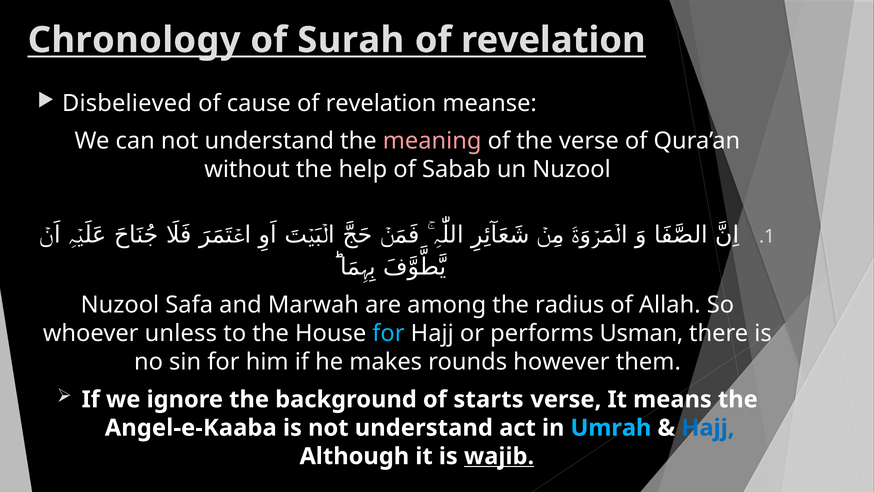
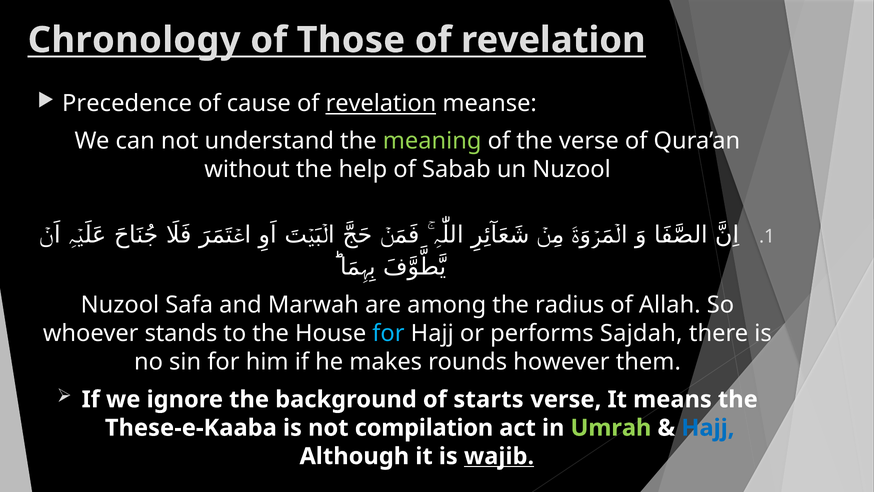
Surah: Surah -> Those (351, 40)
Disbelieved: Disbelieved -> Precedence (127, 104)
revelation underline: none -> present (381, 104)
meaning colour: pink -> light green (432, 141)
unless: unless -> stands (181, 333)
Usman: Usman -> Sajdah (641, 333)
Angel-e-Kaaba: Angel-e-Kaaba -> These-e-Kaaba (191, 428)
is not understand: understand -> compilation (424, 428)
Umrah colour: light blue -> light green (611, 428)
